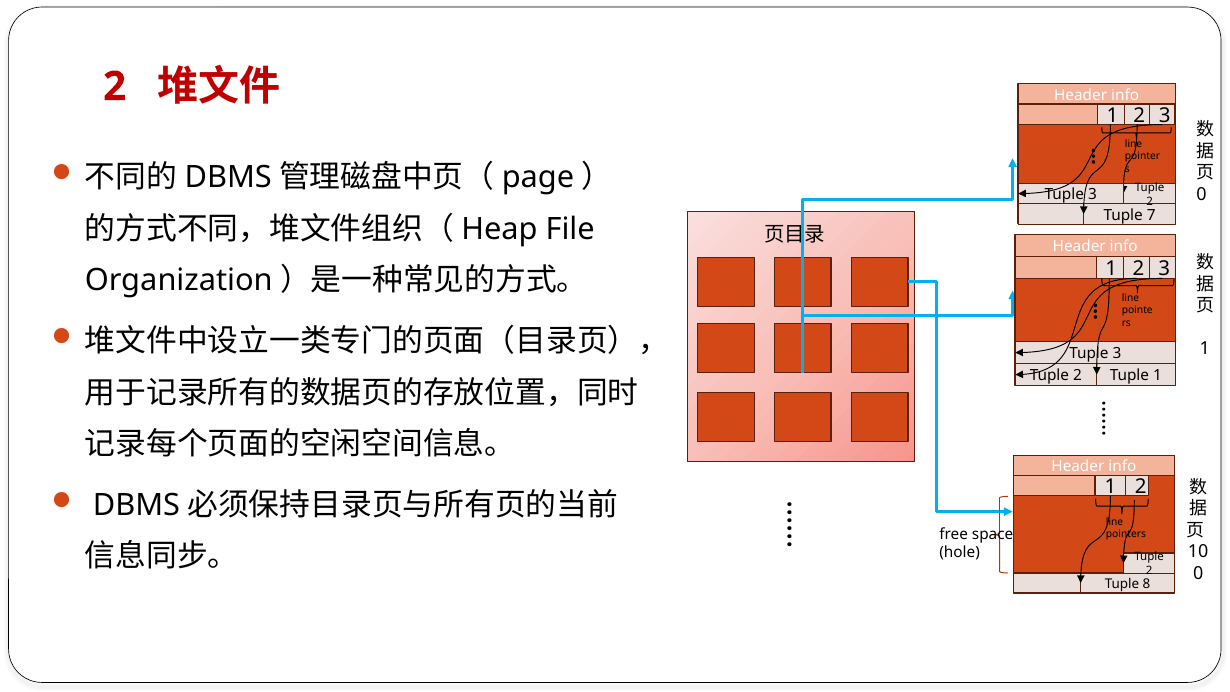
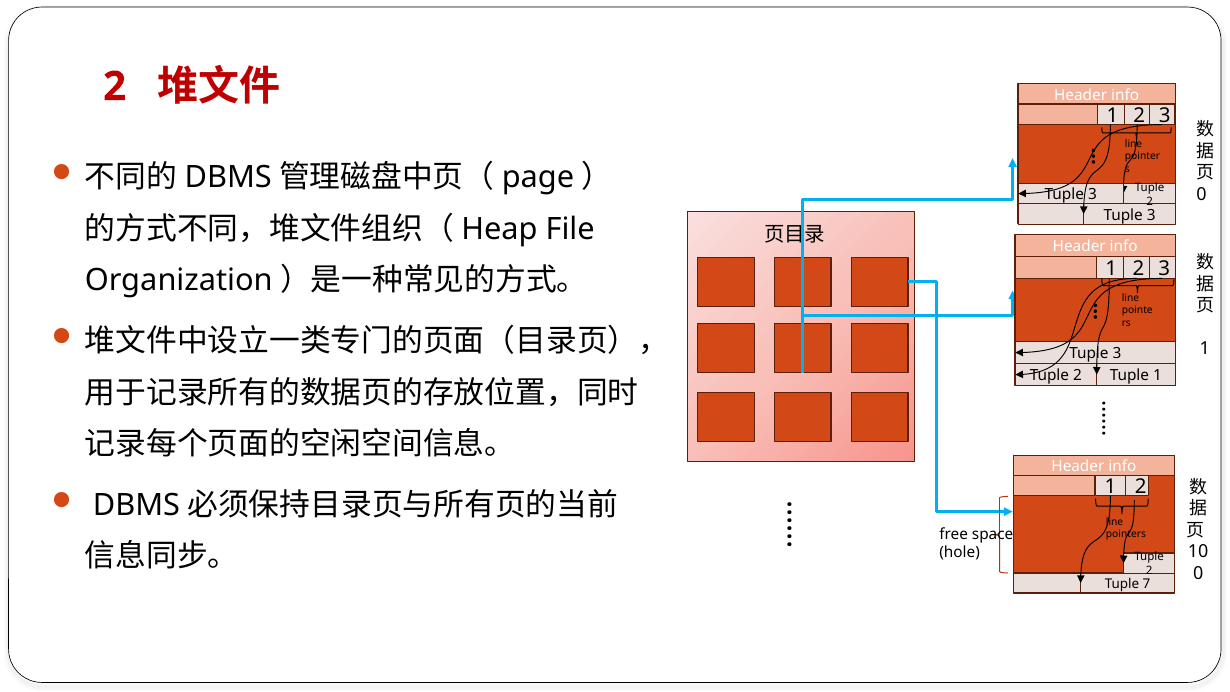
7: 7 -> 3 (1151, 215)
8: 8 -> 7 (1146, 584)
